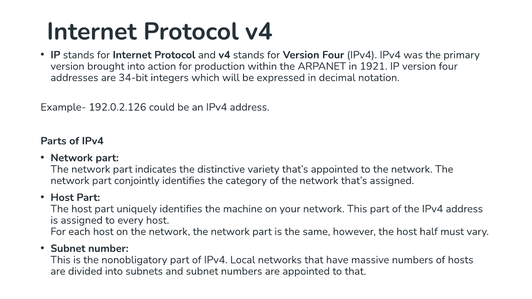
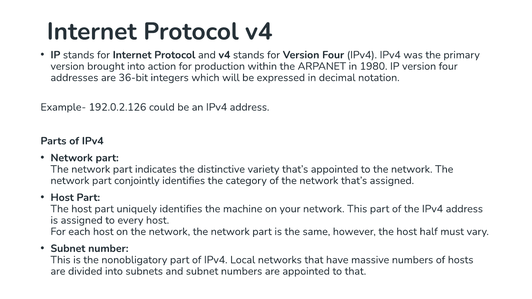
1921: 1921 -> 1980 (374, 66)
34-bit: 34-bit -> 36-bit (133, 78)
